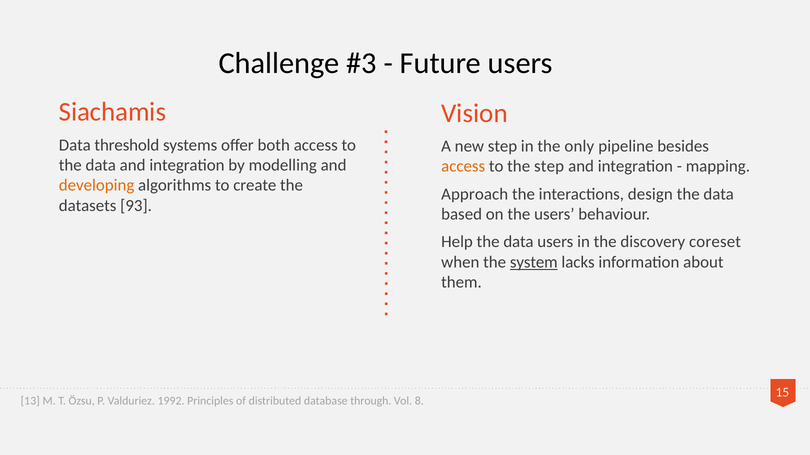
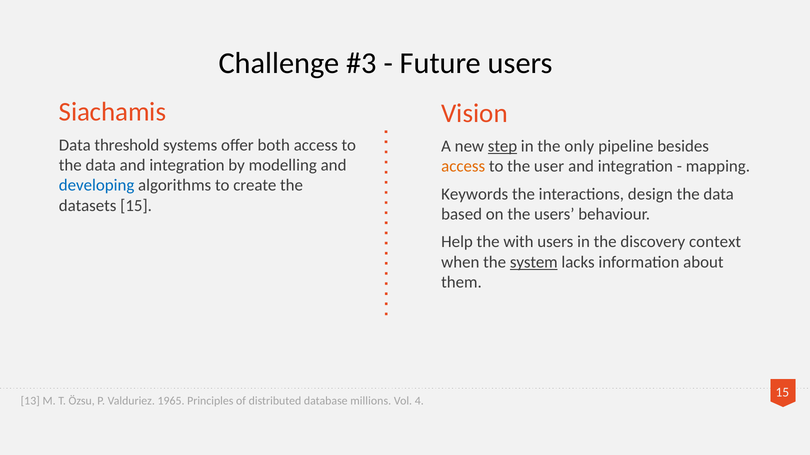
step underline: none -> present (502, 146)
the step: step -> user (549, 167)
developing colour: orange -> blue (97, 186)
Approach: Approach -> Keywords (475, 194)
datasets 93: 93 -> 15 (136, 206)
Help the data: data -> with (518, 242)
coreset: coreset -> context (715, 242)
1992: 1992 -> 1965 (171, 401)
through: through -> millions (371, 401)
8: 8 -> 4 (419, 401)
